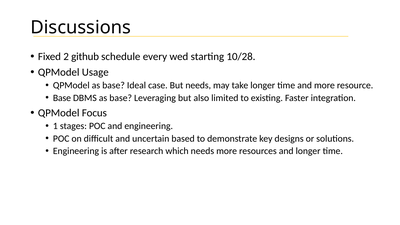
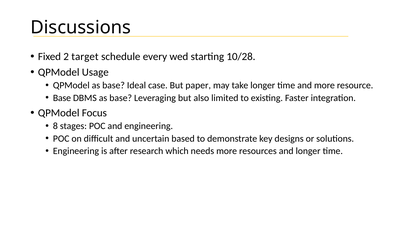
github: github -> target (85, 56)
But needs: needs -> paper (198, 85)
1: 1 -> 8 (55, 126)
